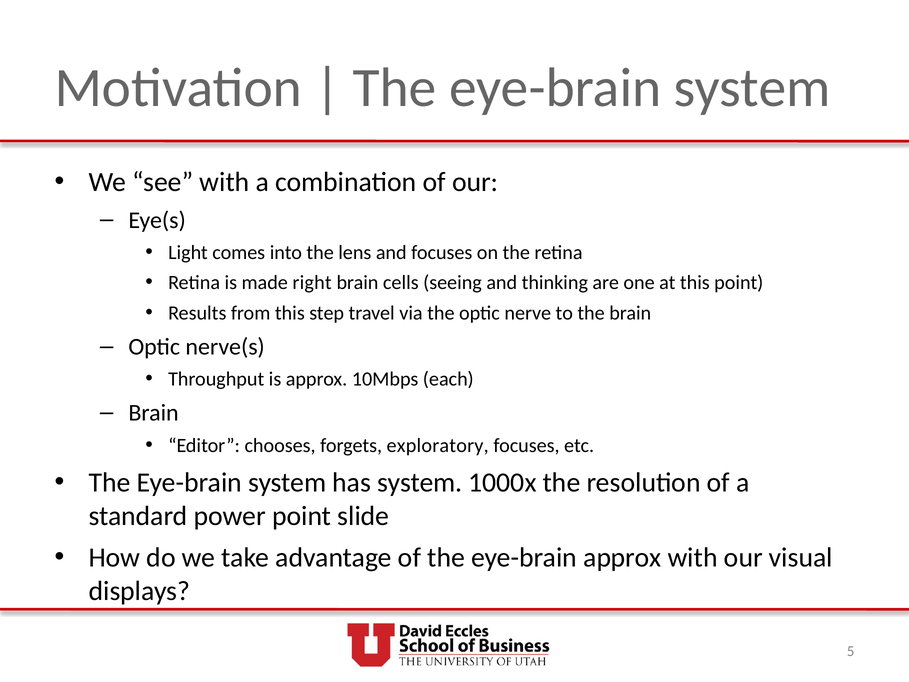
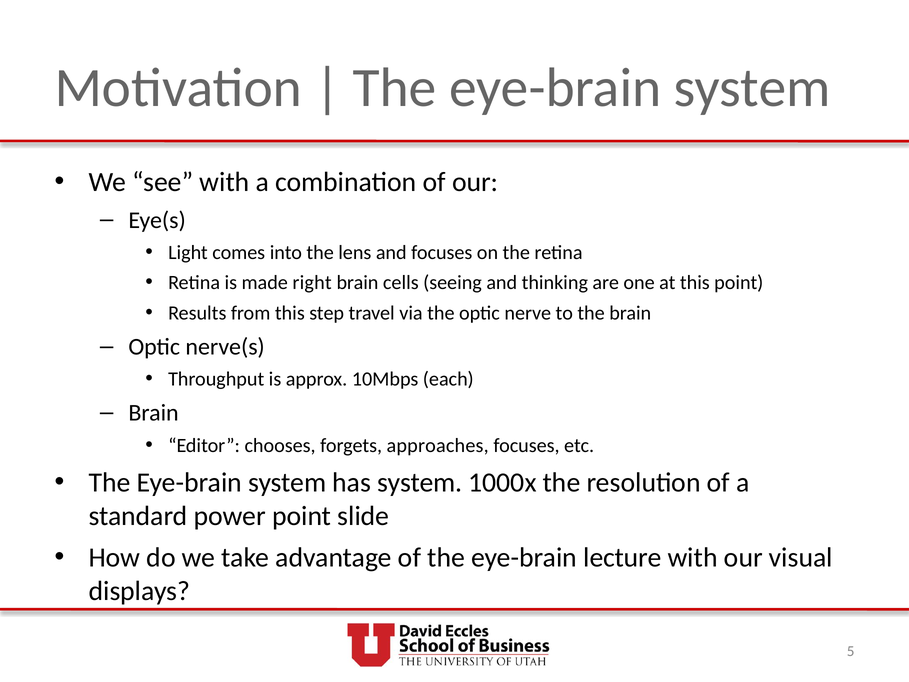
exploratory: exploratory -> approaches (438, 445)
eye-brain approx: approx -> lecture (622, 557)
